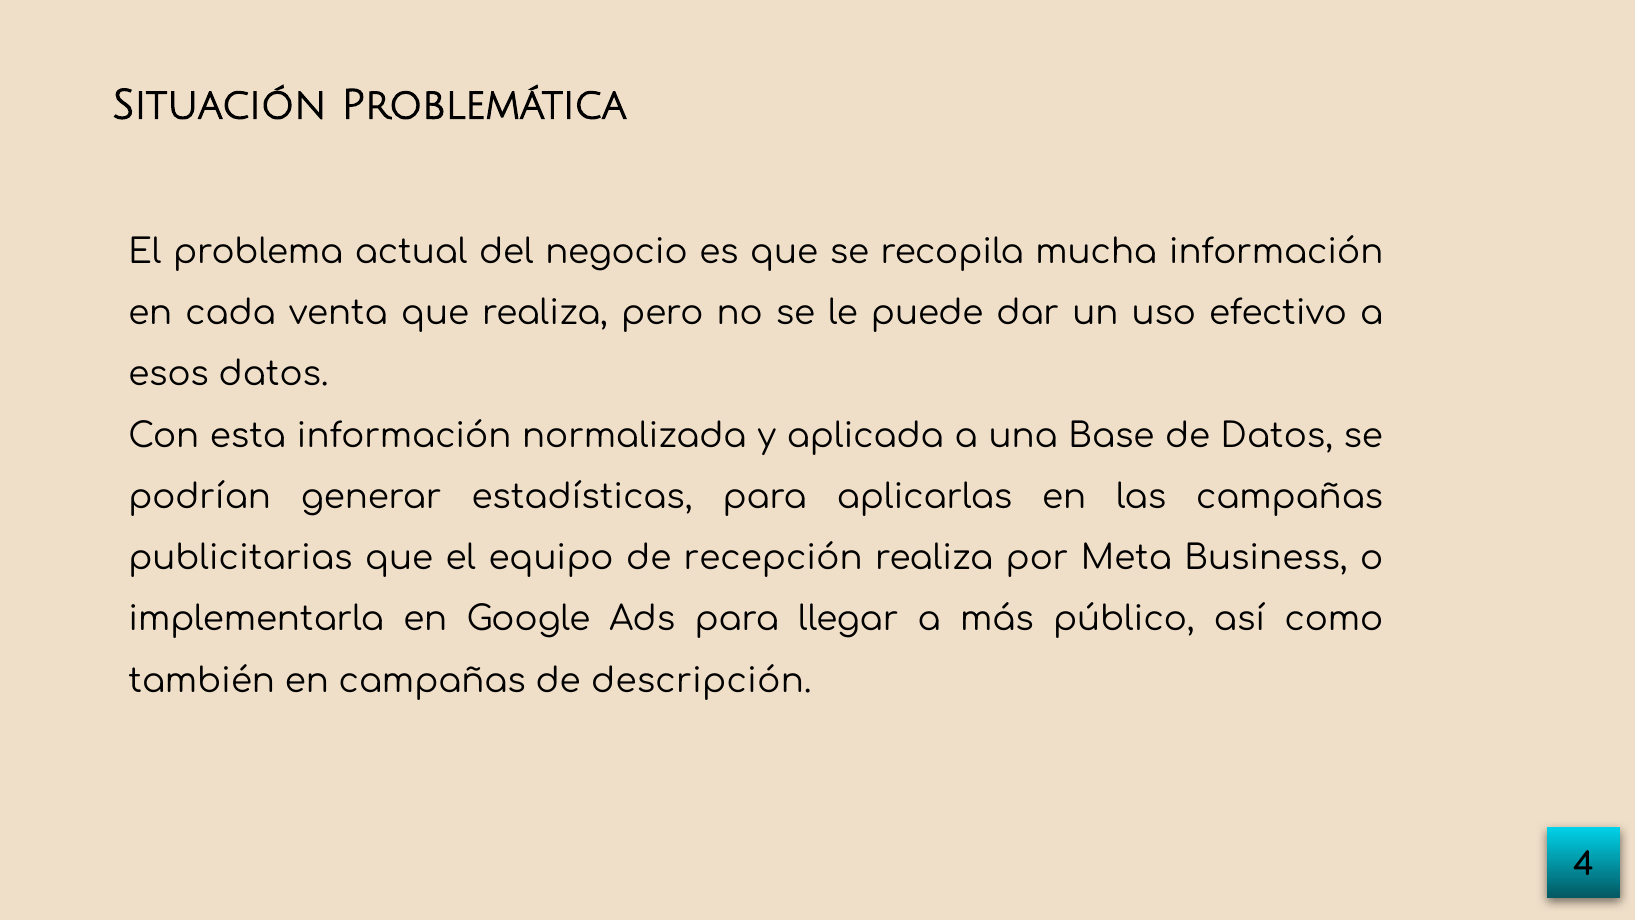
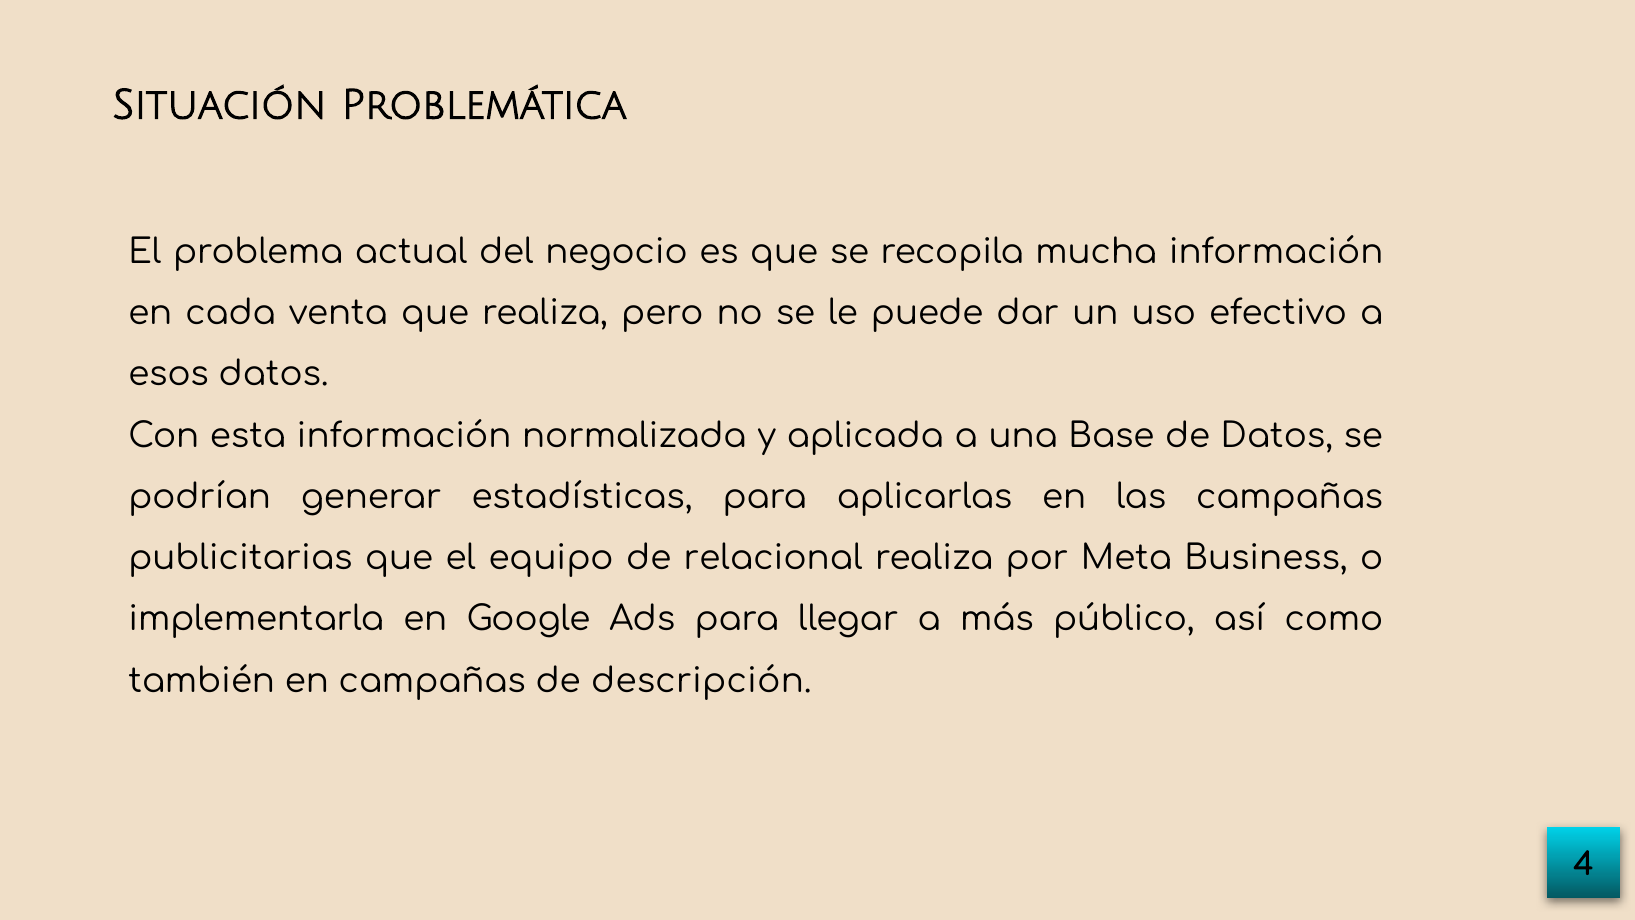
recepción: recepción -> relacional (773, 558)
